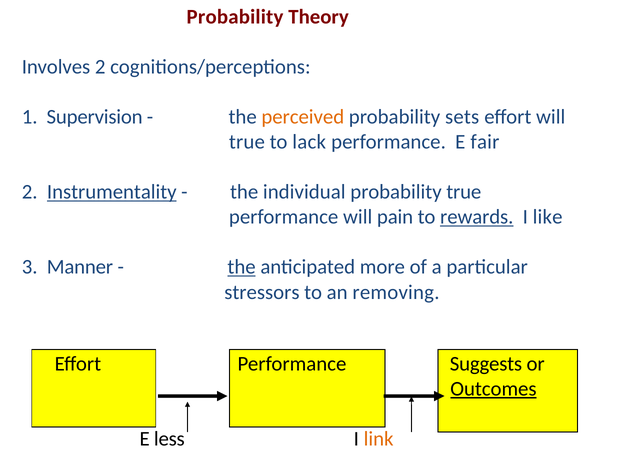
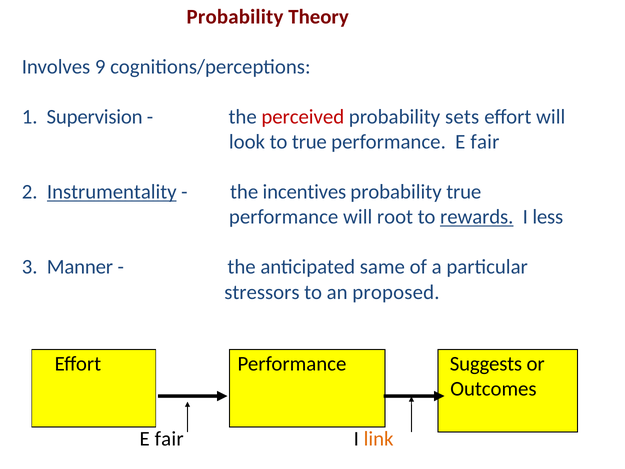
Involves 2: 2 -> 9 (100, 67)
perceived colour: orange -> red (303, 117)
true: true -> look (247, 142)
to lack: lack -> true (309, 142)
individual: individual -> incentives (304, 192)
pain: pain -> root (395, 217)
like: like -> less (548, 217)
the underline: present -> none (242, 267)
more: more -> same (382, 267)
removing: removing -> proposed (396, 292)
Outcomes underline: present -> none (493, 389)
less: less -> fair (169, 439)
